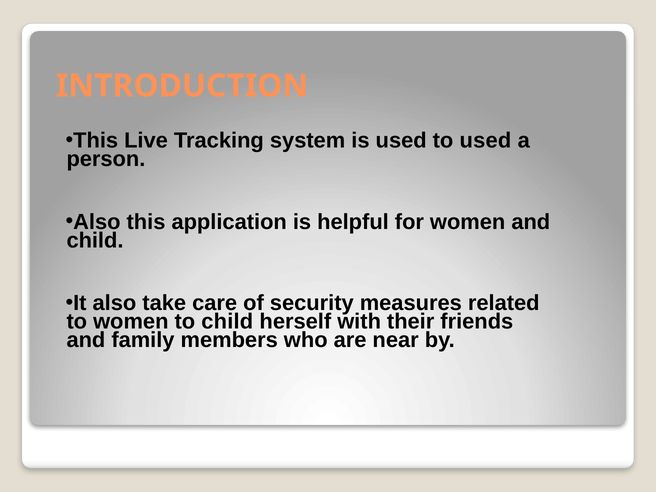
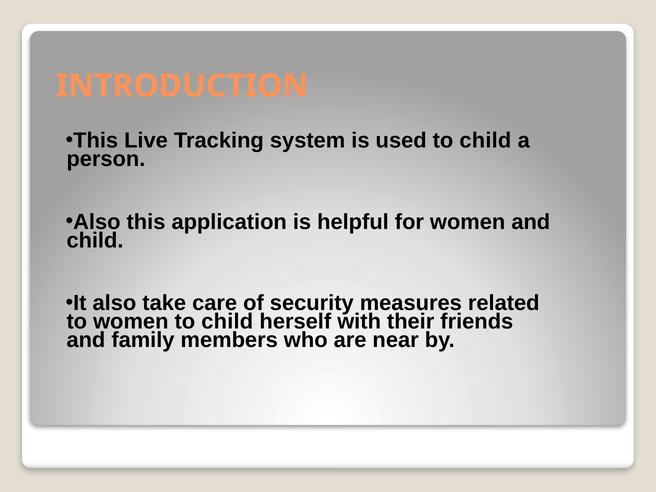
used to used: used -> child (485, 141)
